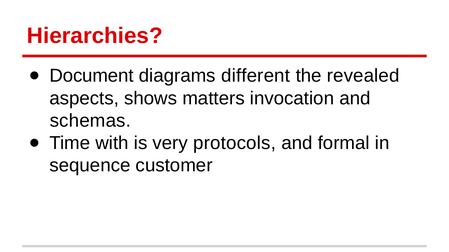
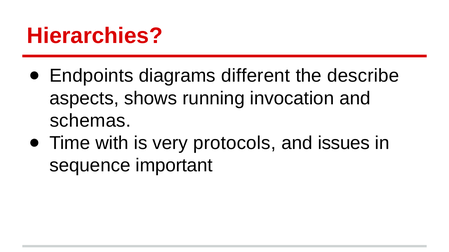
Document: Document -> Endpoints (91, 76)
revealed: revealed -> describe (363, 76)
matters: matters -> running (214, 98)
formal: formal -> issues (344, 143)
customer: customer -> important (174, 166)
